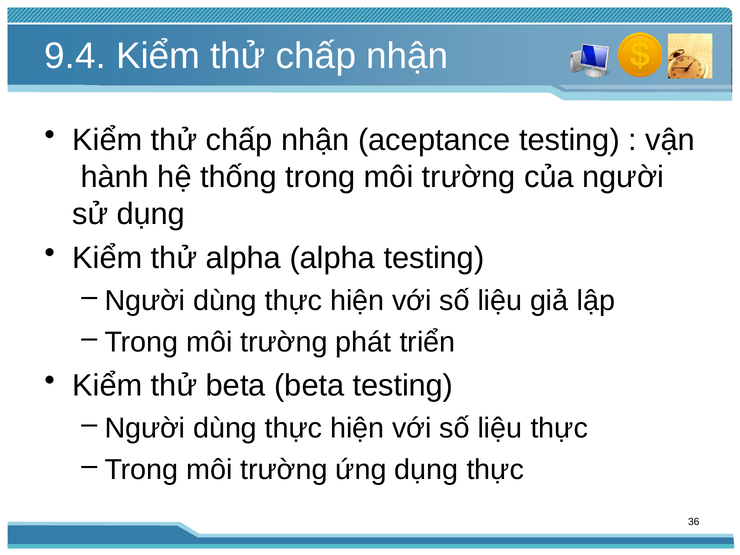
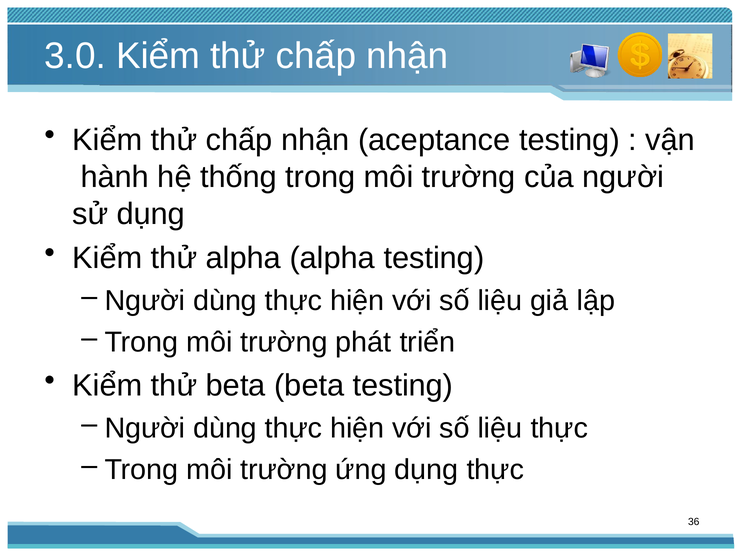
9.4: 9.4 -> 3.0 (75, 56)
